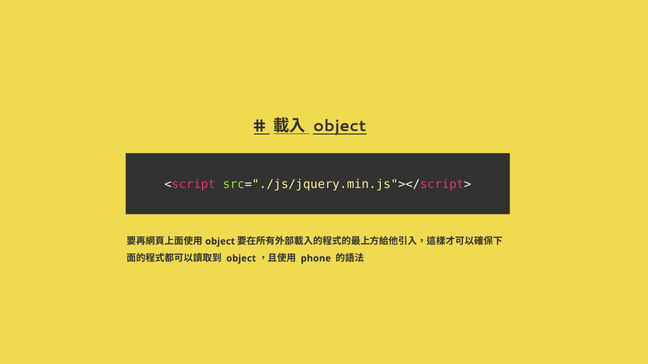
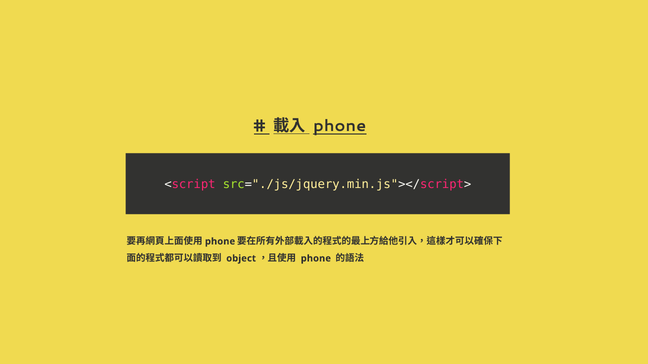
object: object -> phone (340, 126)
object: object -> phone (220, 242)
